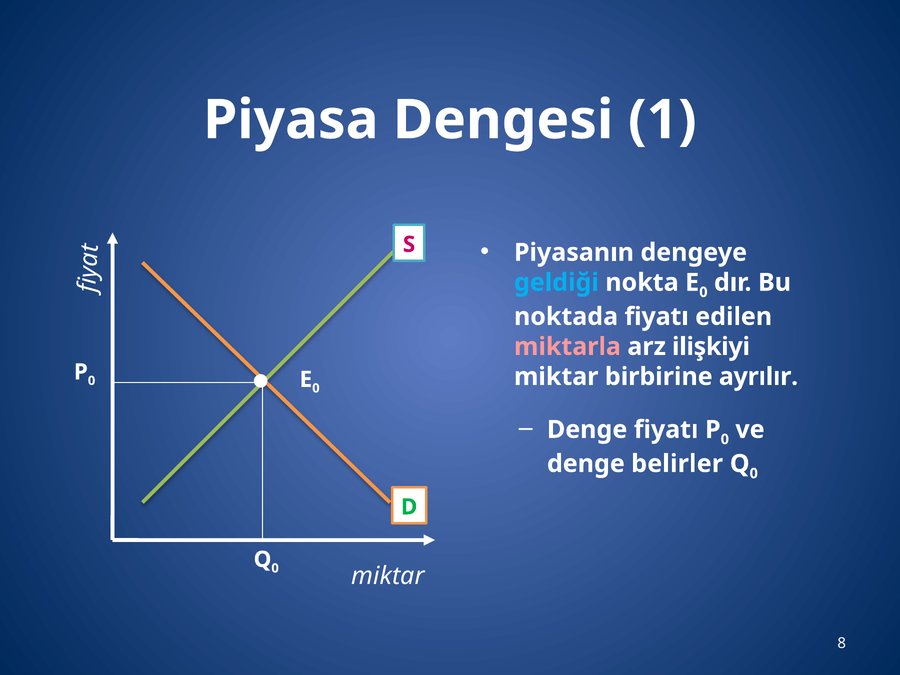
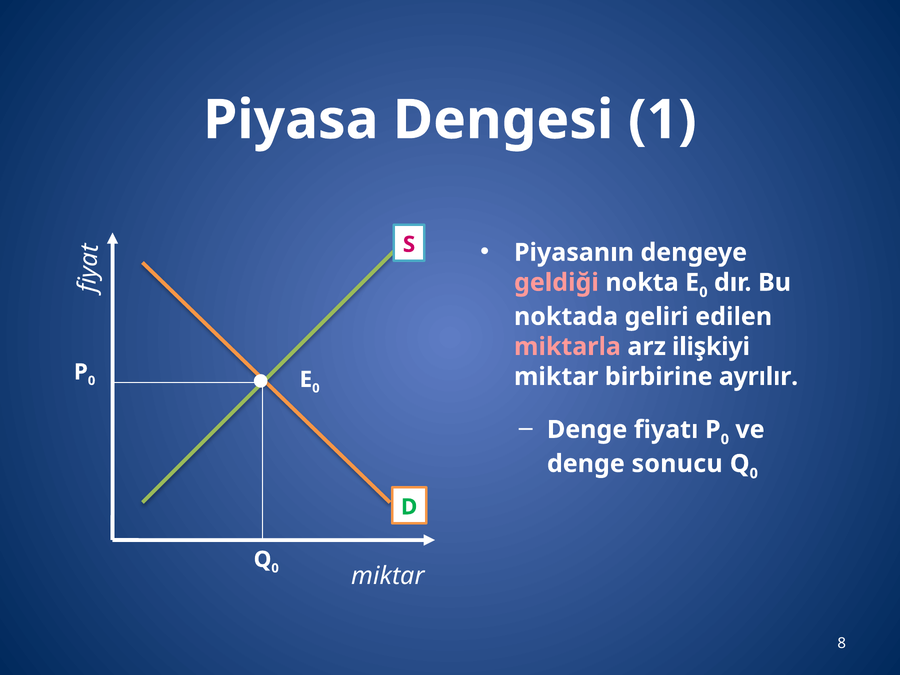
geldiği colour: light blue -> pink (556, 283)
noktada fiyatı: fiyatı -> geliri (657, 317)
belirler: belirler -> sonucu (677, 464)
